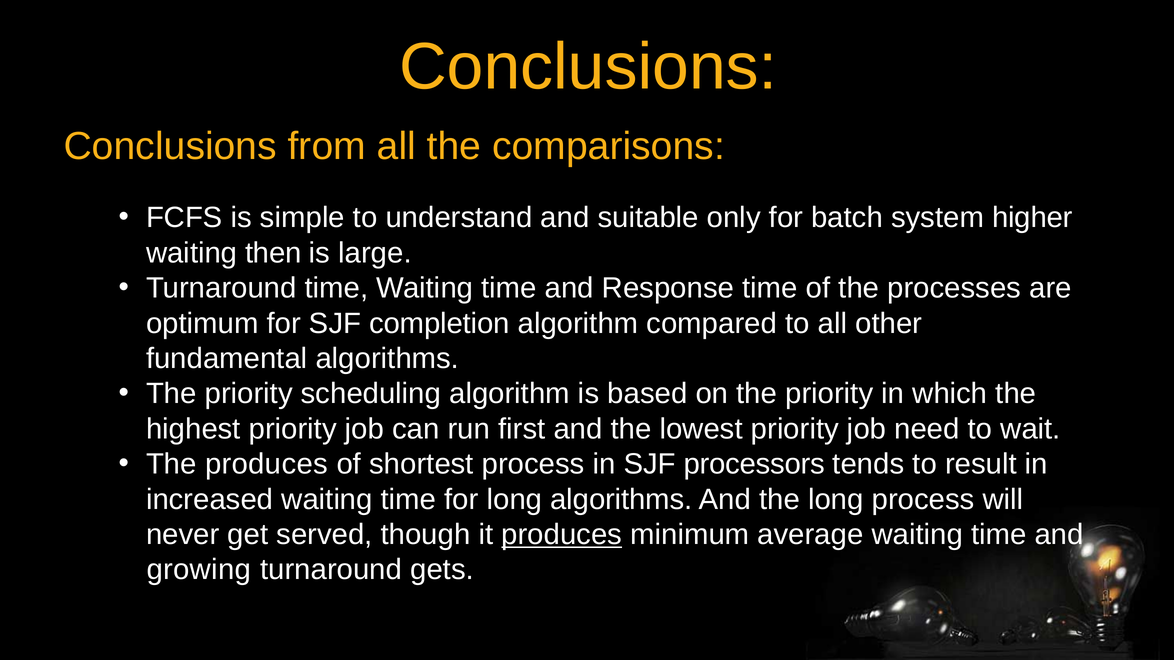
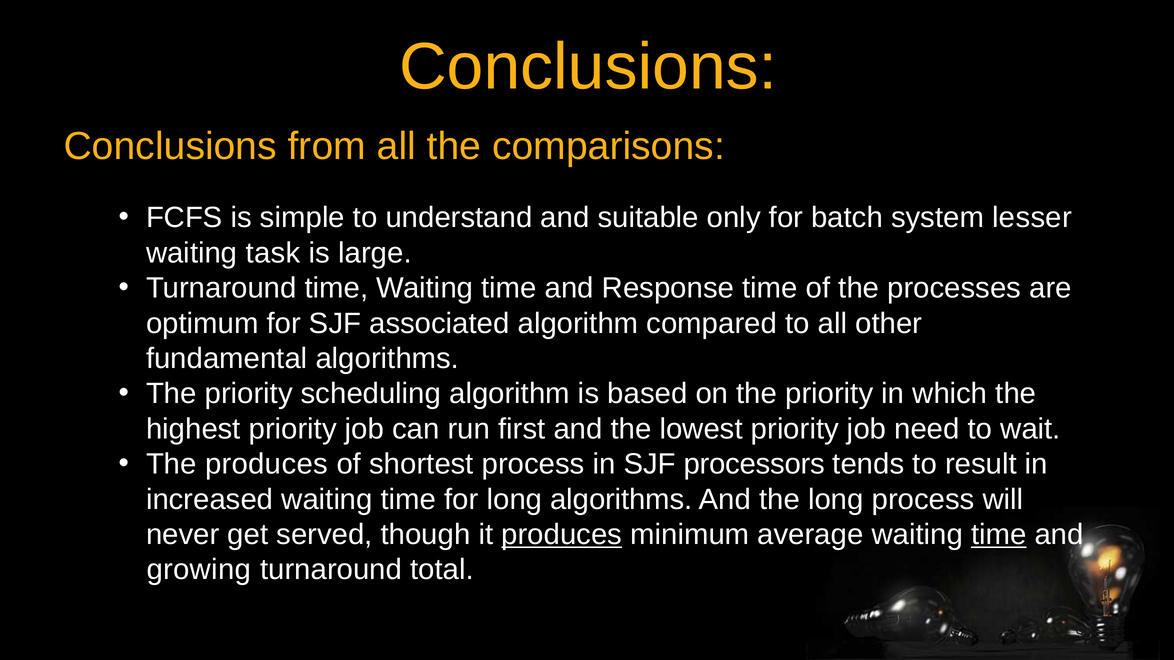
higher: higher -> lesser (1032, 218)
then: then -> task (273, 253)
completion: completion -> associated (439, 324)
time underline: none -> present (999, 535)
gets: gets -> total (442, 570)
